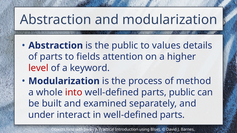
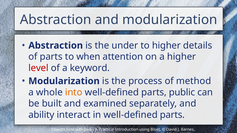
the public: public -> under (125, 46)
to values: values -> higher (166, 46)
fields: fields -> when (88, 57)
into colour: red -> orange (74, 92)
under: under -> ability (41, 115)
